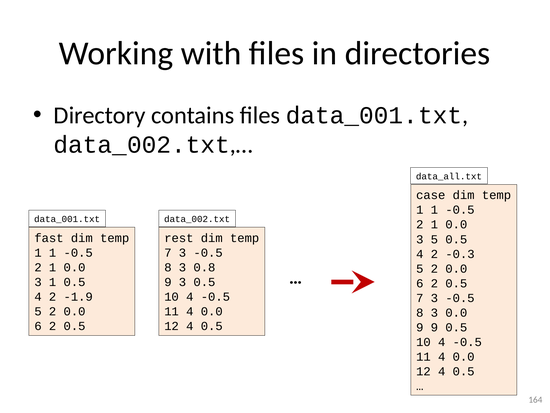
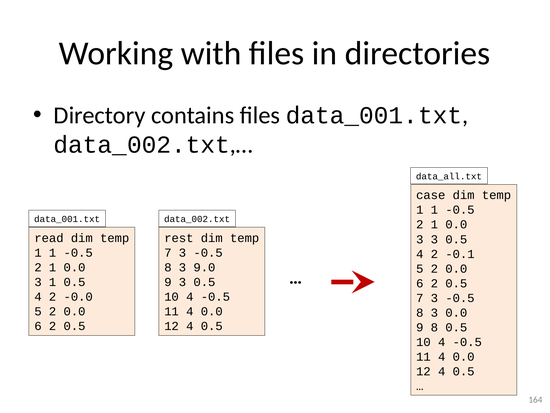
fast: fast -> read (49, 238)
3 5: 5 -> 3 (434, 239)
-0.3: -0.3 -> -0.1 (460, 254)
0.8: 0.8 -> 9.0 (204, 267)
-1.9: -1.9 -> -0.0 (78, 296)
9 9: 9 -> 8 (434, 327)
